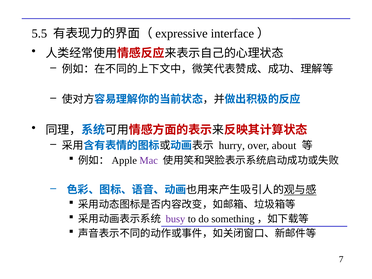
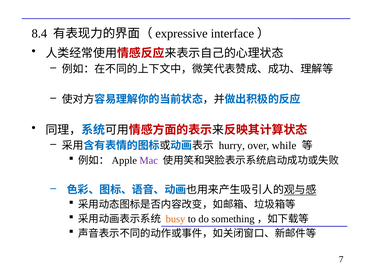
5.5: 5.5 -> 8.4 (39, 33)
about: about -> while (284, 146)
busy colour: purple -> orange (175, 219)
